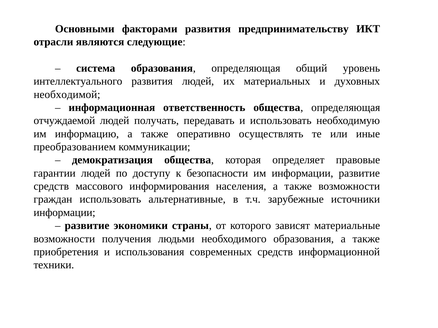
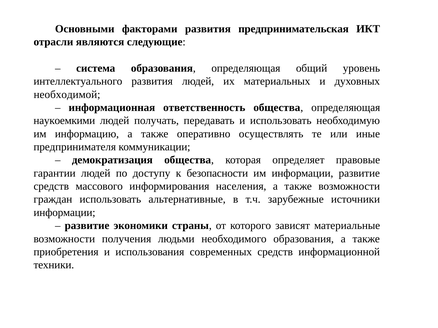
предпринимательству: предпринимательству -> предпринимательская (294, 29)
отчуждаемой: отчуждаемой -> наукоемкими (64, 121)
преобразованием: преобразованием -> предпринимателя (75, 147)
